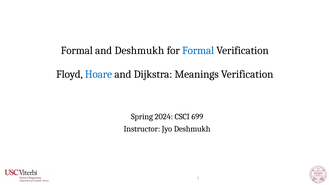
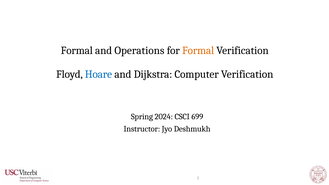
and Deshmukh: Deshmukh -> Operations (139, 51)
Formal colour: blue -> orange (198, 51)
Meanings: Meanings -> Computer (197, 74)
